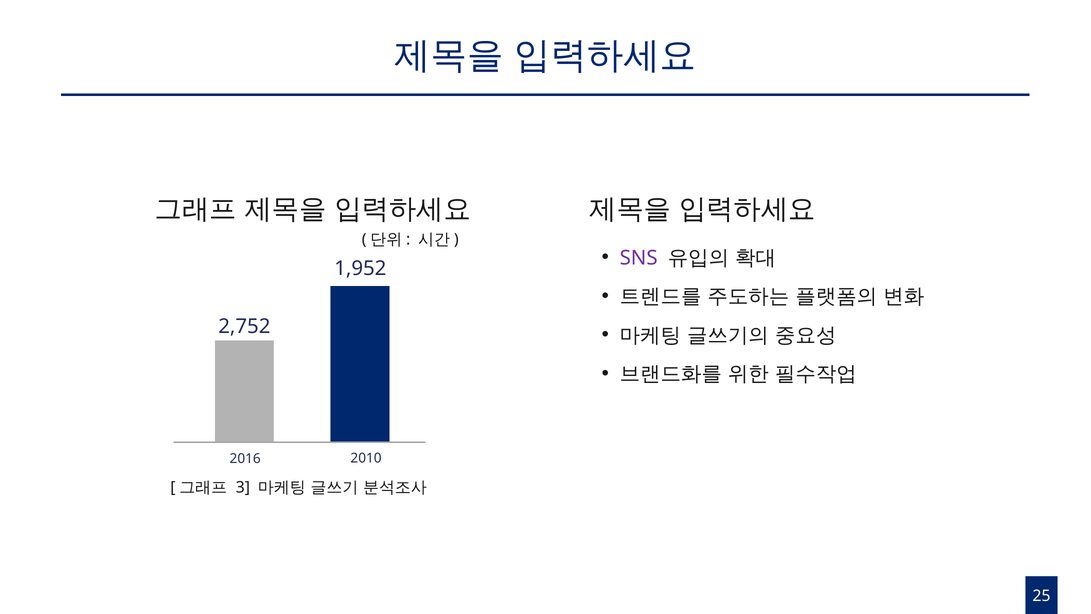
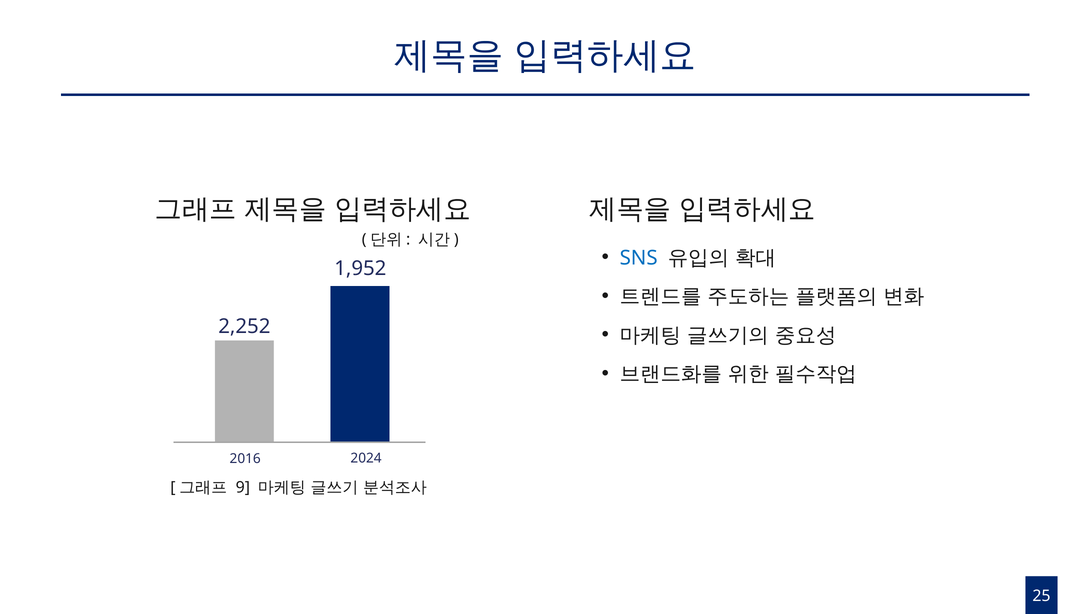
SNS colour: purple -> blue (639, 258)
2,752: 2,752 -> 2,252 (244, 326)
2010: 2010 -> 2024 (366, 458)
3: 3 -> 9 (243, 487)
